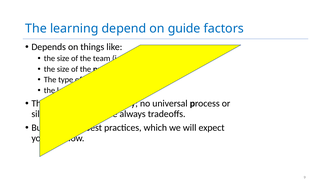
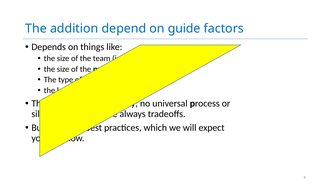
learning: learning -> addition (74, 28)
